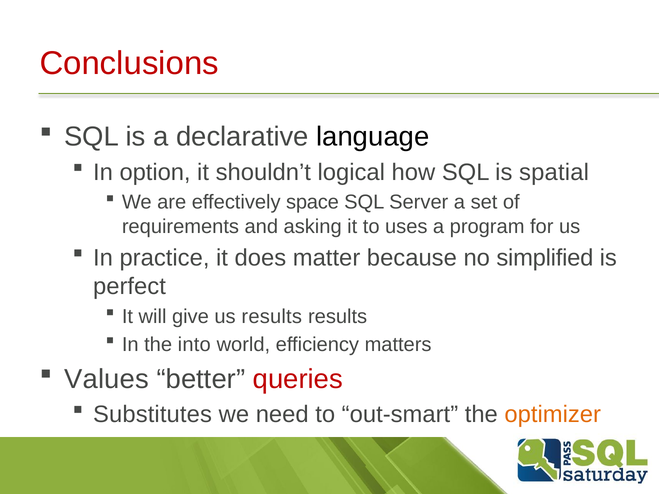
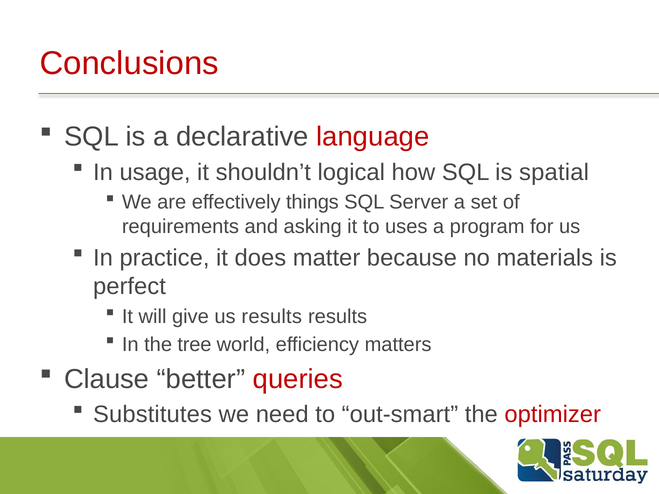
language colour: black -> red (373, 137)
option: option -> usage (155, 172)
space: space -> things (312, 202)
simplified: simplified -> materials (545, 258)
into: into -> tree (194, 345)
Values: Values -> Clause (107, 379)
optimizer colour: orange -> red (553, 415)
